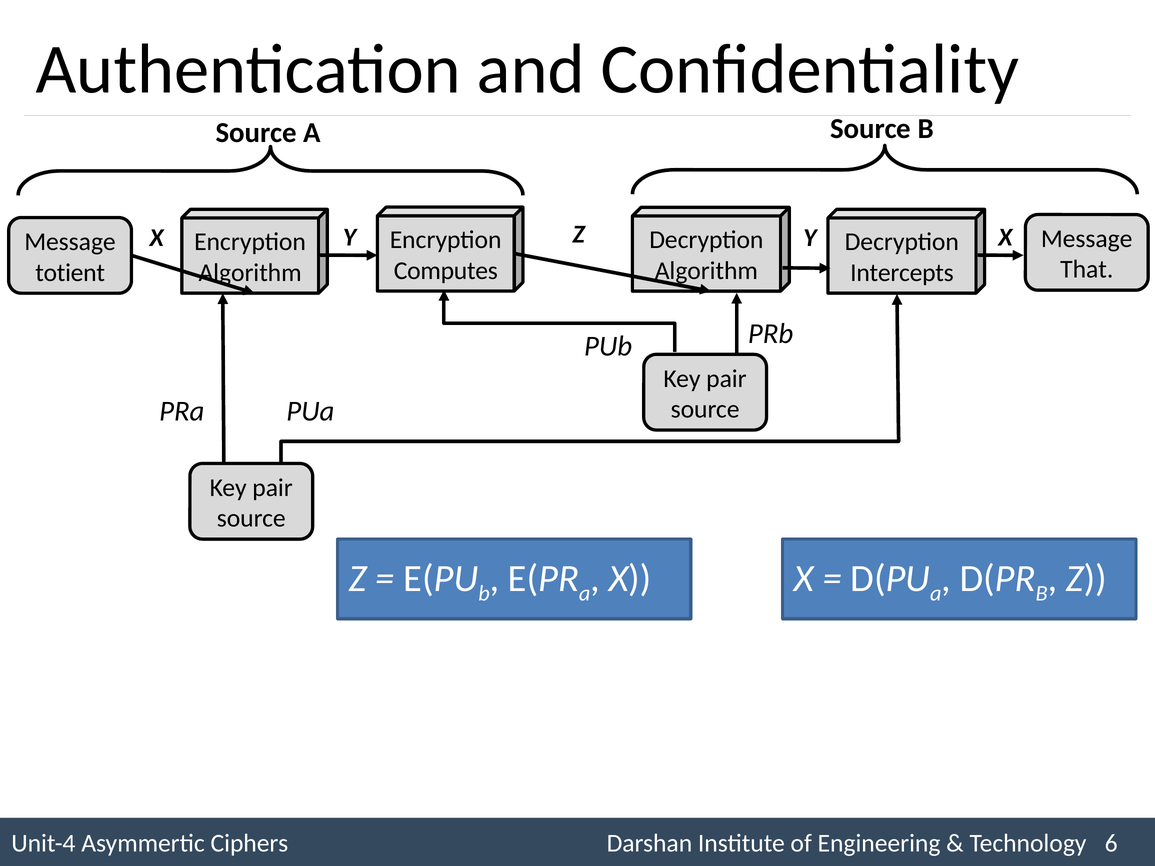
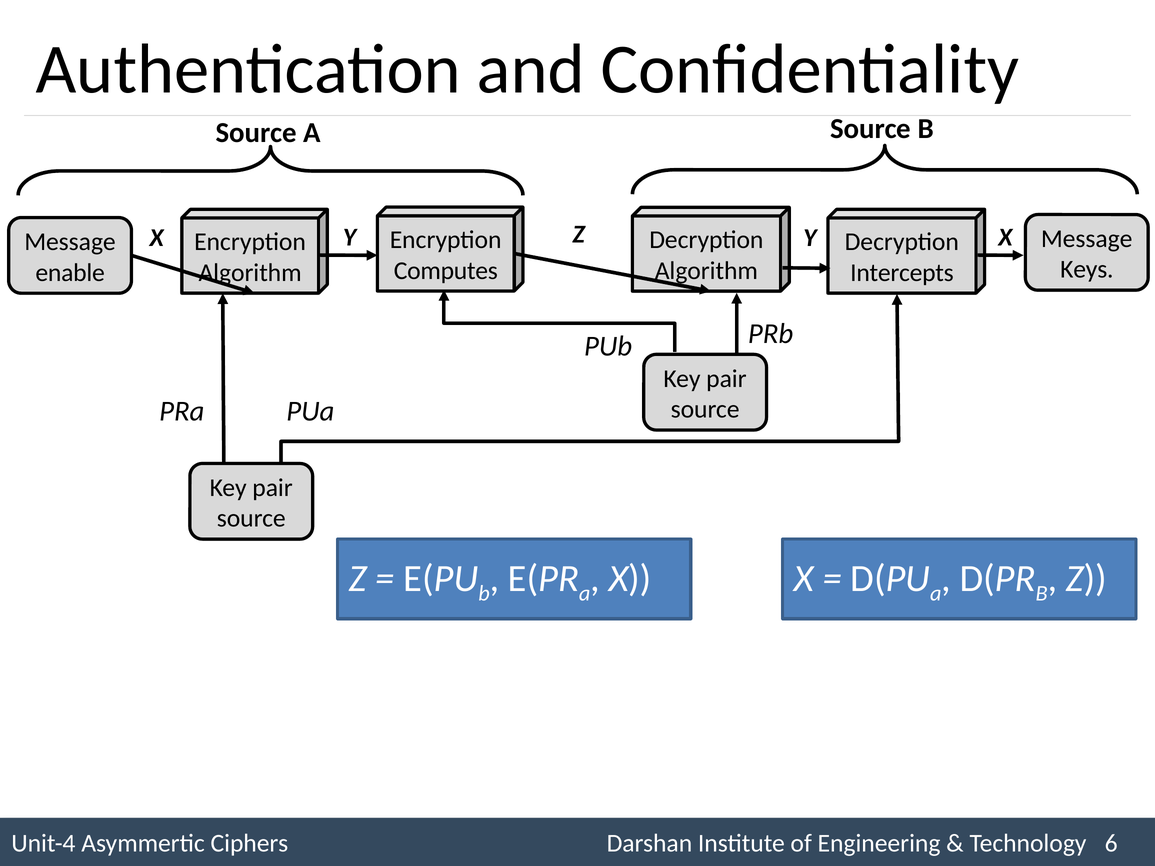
That: That -> Keys (1087, 270)
totient: totient -> enable (70, 273)
